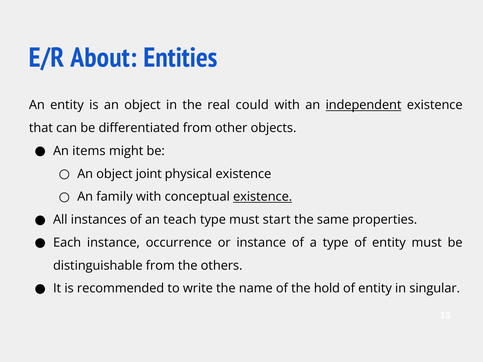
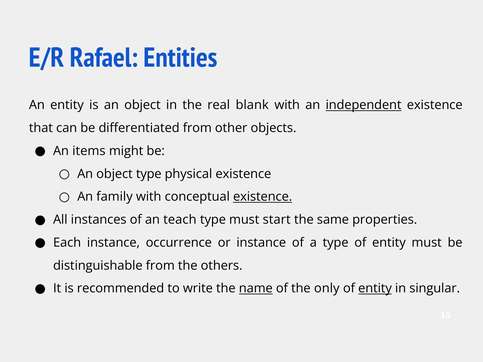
About: About -> Rafael (104, 58)
could: could -> blank (252, 105)
object joint: joint -> type (149, 174)
name underline: none -> present (256, 289)
hold: hold -> only (327, 289)
entity underline: none -> present (375, 289)
